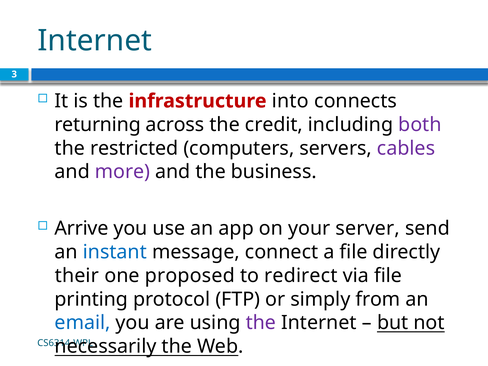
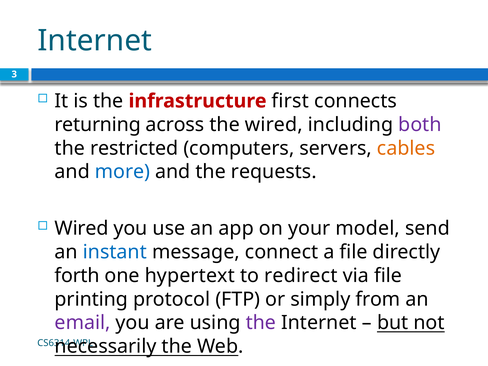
into: into -> first (290, 101)
the credit: credit -> wired (274, 125)
cables colour: purple -> orange (406, 148)
more colour: purple -> blue (123, 172)
business: business -> requests (274, 172)
Arrive: Arrive -> Wired (82, 228)
server: server -> model (368, 228)
their: their -> forth (77, 276)
proposed: proposed -> hypertext (190, 276)
email colour: blue -> purple (83, 323)
